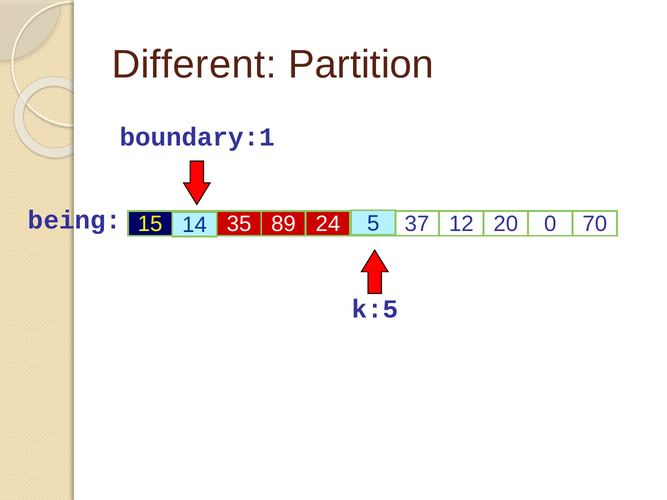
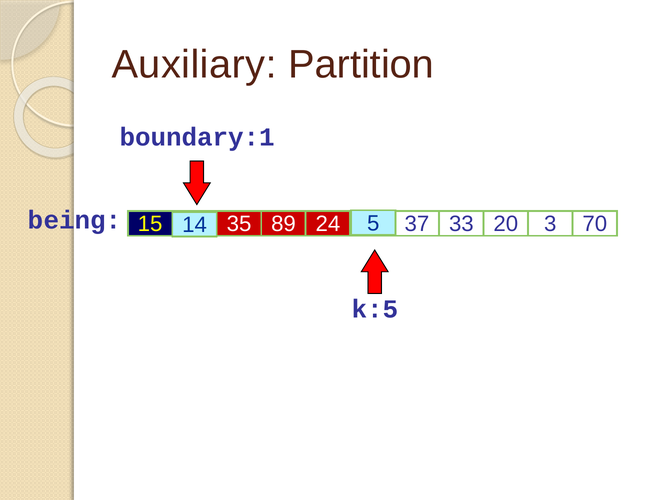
Different: Different -> Auxiliary (194, 64)
12: 12 -> 33 (461, 224)
0: 0 -> 3 (550, 224)
